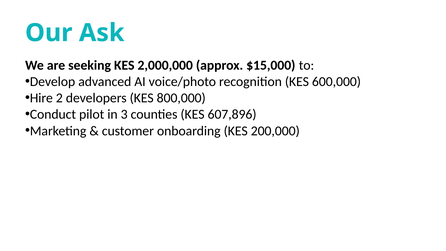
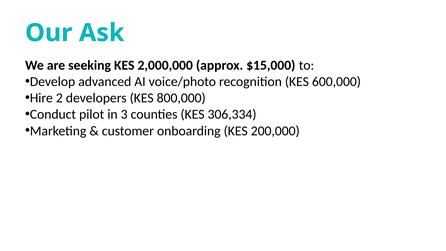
607,896: 607,896 -> 306,334 (232, 114)
